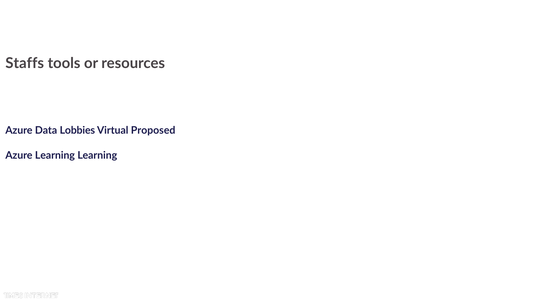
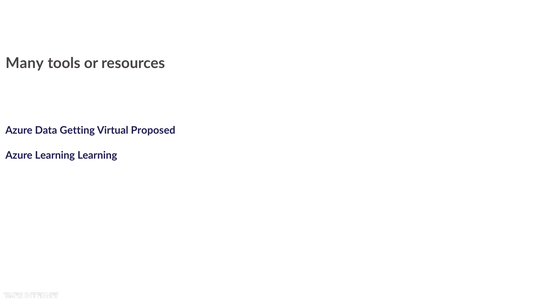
Staffs: Staffs -> Many (25, 63)
Lobbies: Lobbies -> Getting (77, 130)
